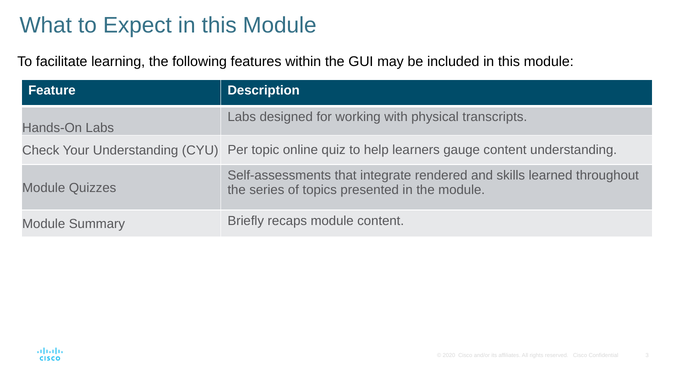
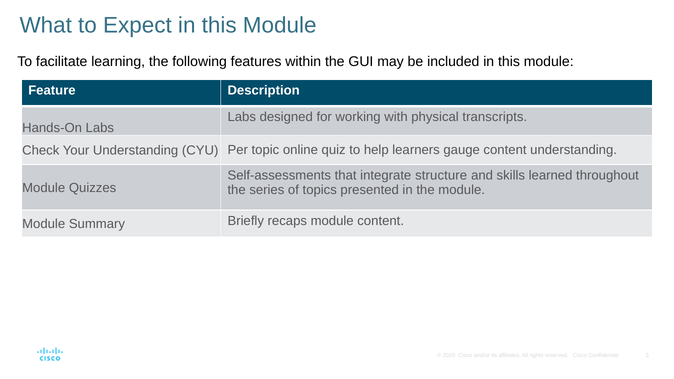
rendered: rendered -> structure (441, 175)
